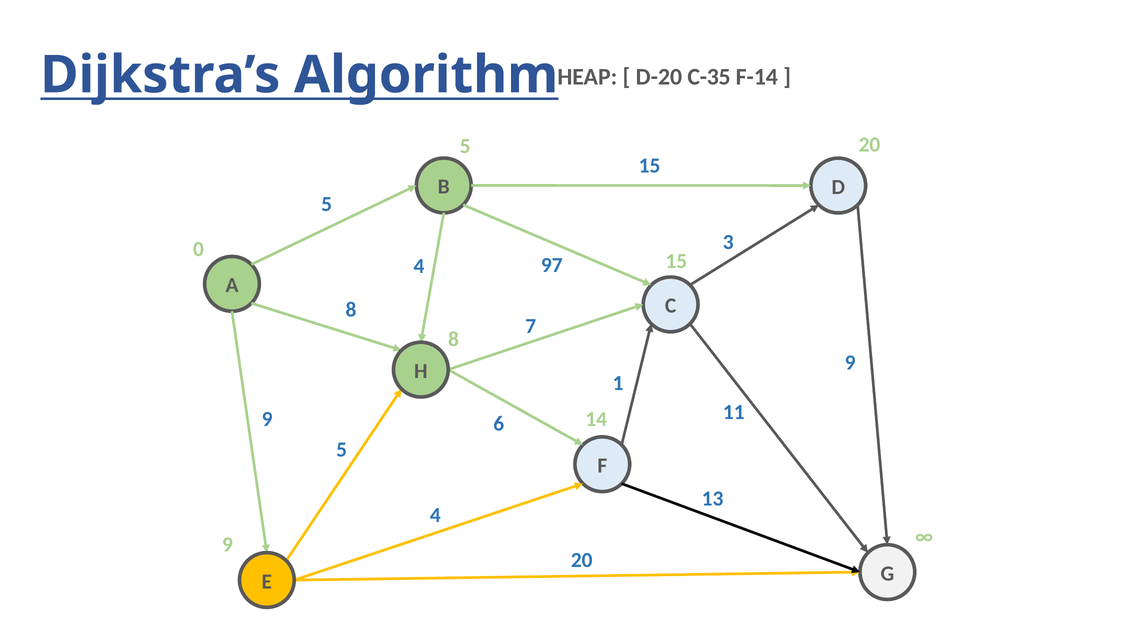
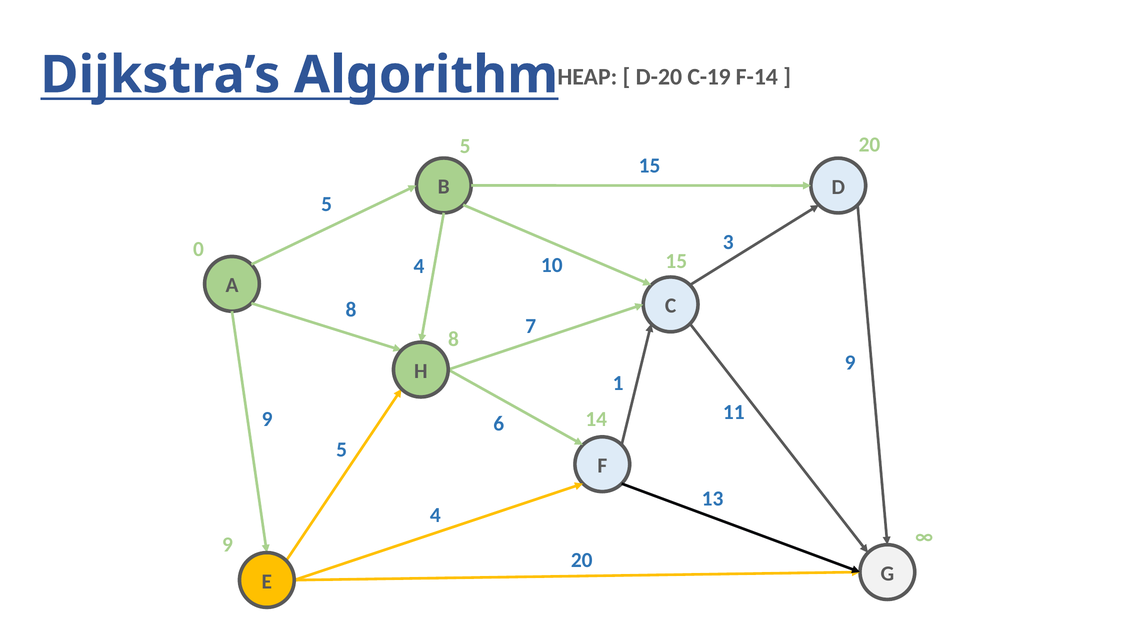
C-35: C-35 -> C-19 (709, 77)
97: 97 -> 10 (552, 265)
